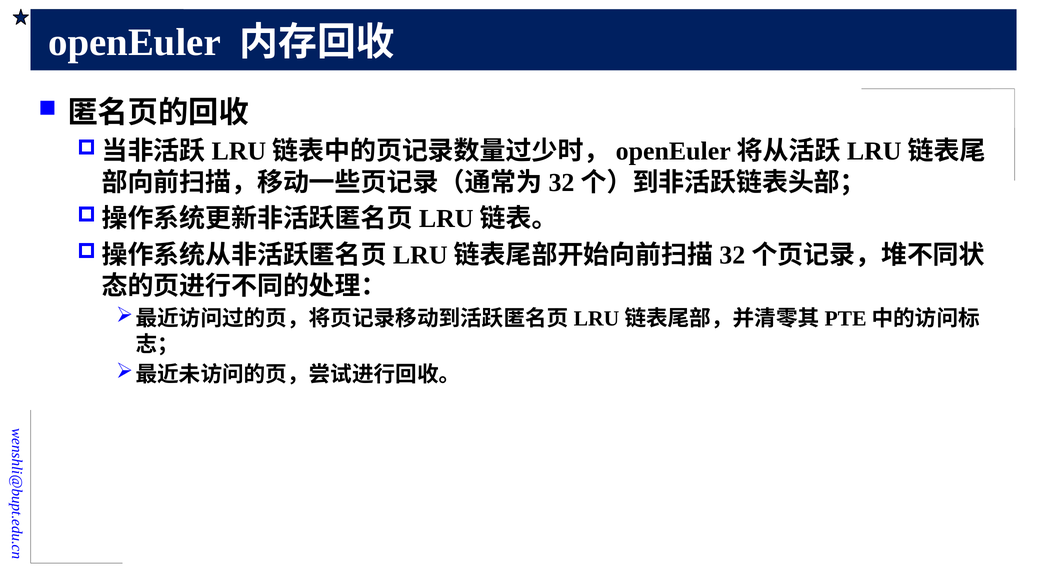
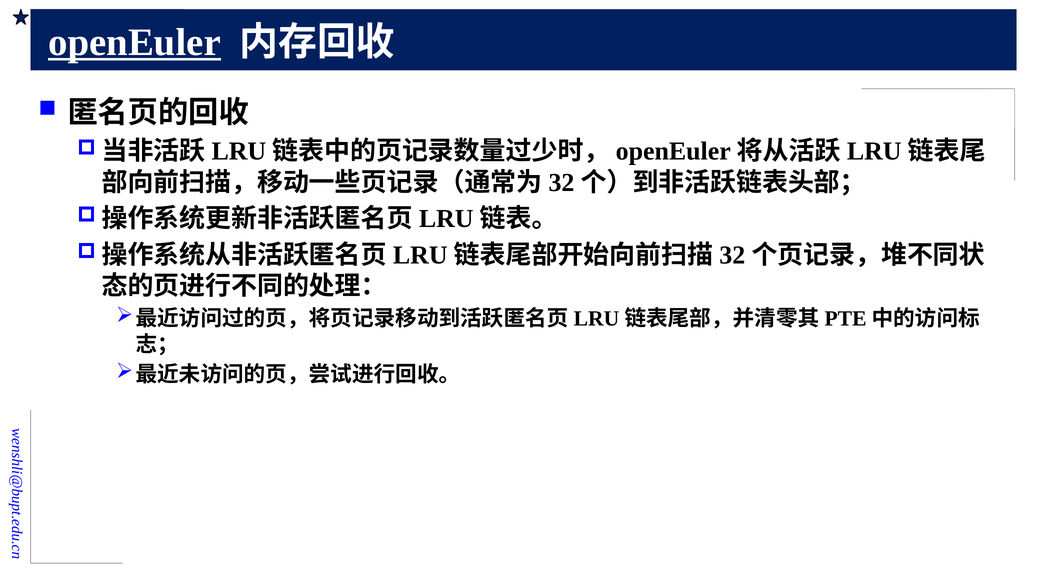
openEuler underline: none -> present (134, 42)
